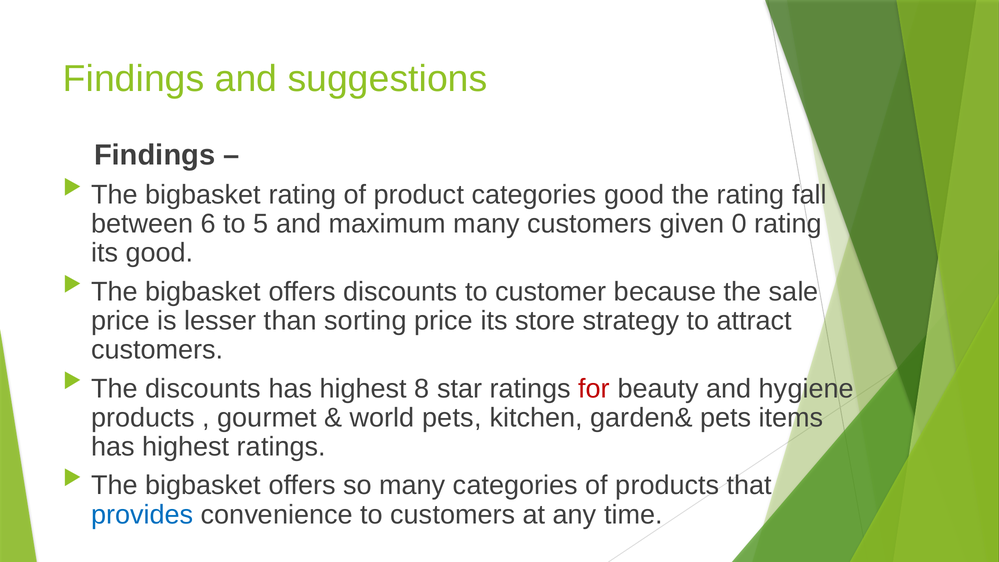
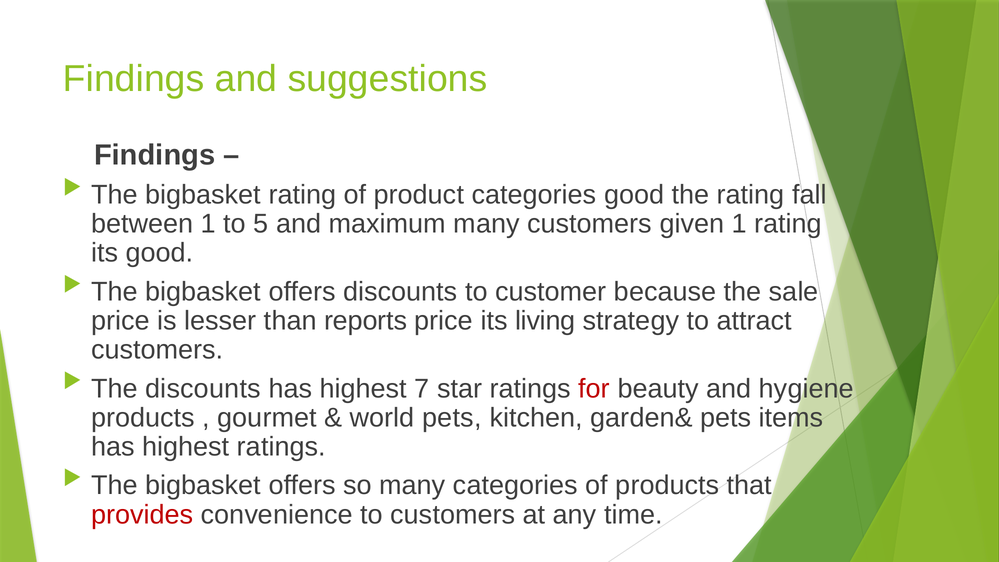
between 6: 6 -> 1 (208, 224)
given 0: 0 -> 1 (739, 224)
sorting: sorting -> reports (366, 321)
store: store -> living (545, 321)
8: 8 -> 7 (422, 389)
provides colour: blue -> red (142, 515)
